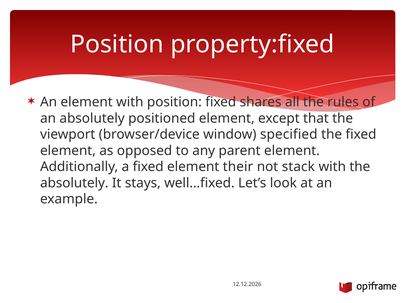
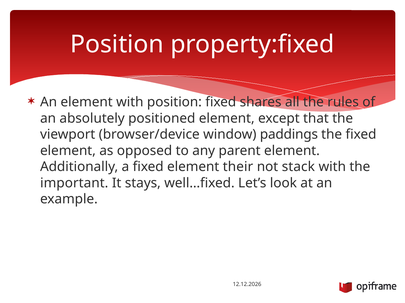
specified: specified -> paddings (289, 135)
absolutely: absolutely -> important (74, 183)
